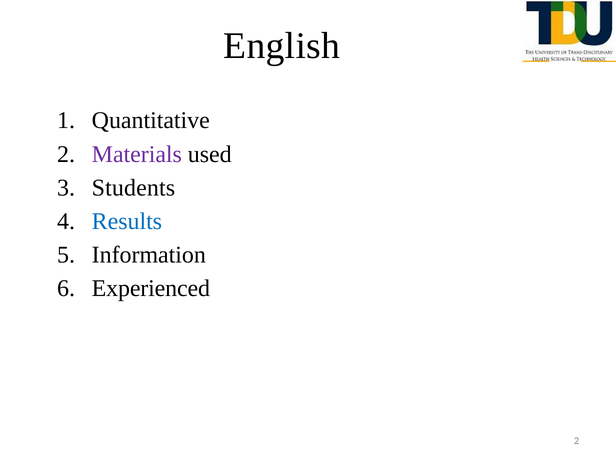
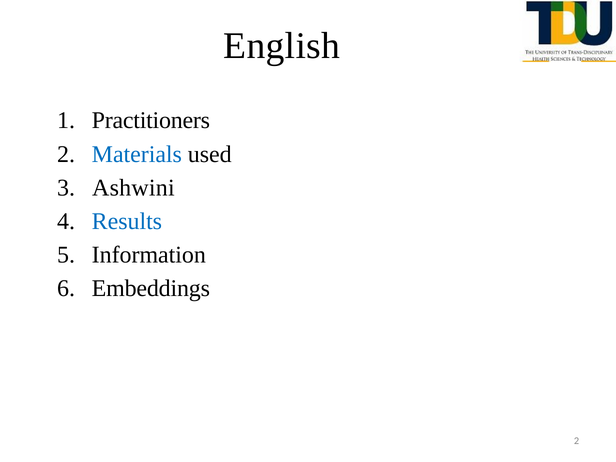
Quantitative: Quantitative -> Practitioners (151, 121)
Materials colour: purple -> blue (137, 154)
Students: Students -> Ashwini (133, 188)
Experienced: Experienced -> Embeddings (151, 288)
